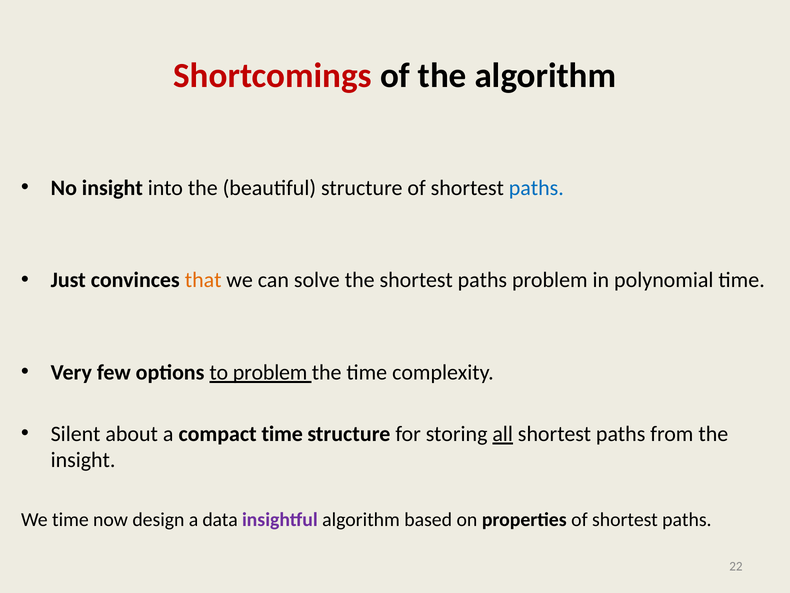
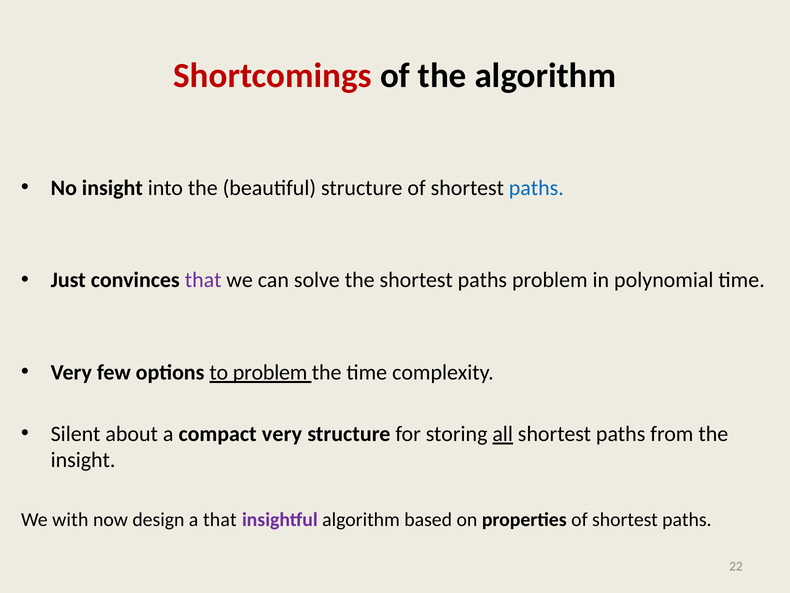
that colour: orange -> purple (203, 280)
compact time: time -> very (282, 433)
We time: time -> with (70, 519)
a data: data -> that (220, 519)
